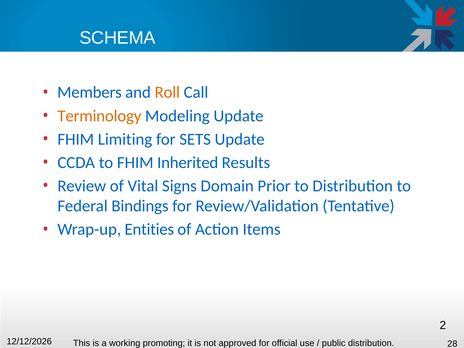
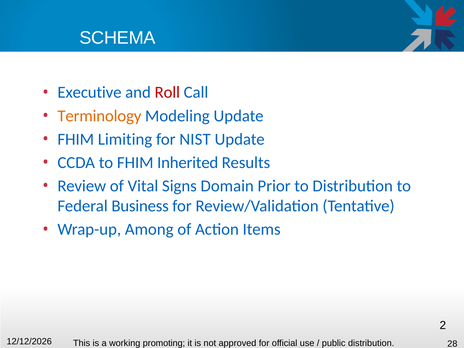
Members: Members -> Executive (89, 92)
Roll colour: orange -> red (167, 92)
SETS: SETS -> NIST (195, 139)
Bindings: Bindings -> Business (140, 206)
Entities: Entities -> Among (149, 229)
